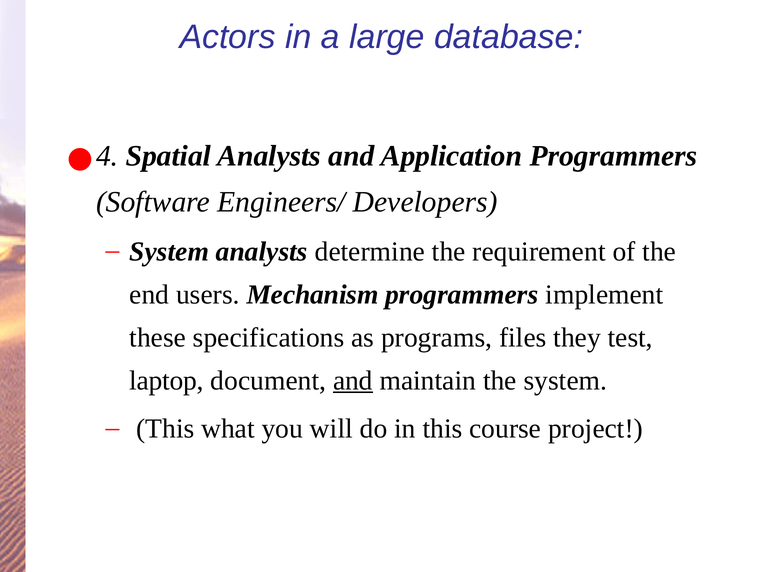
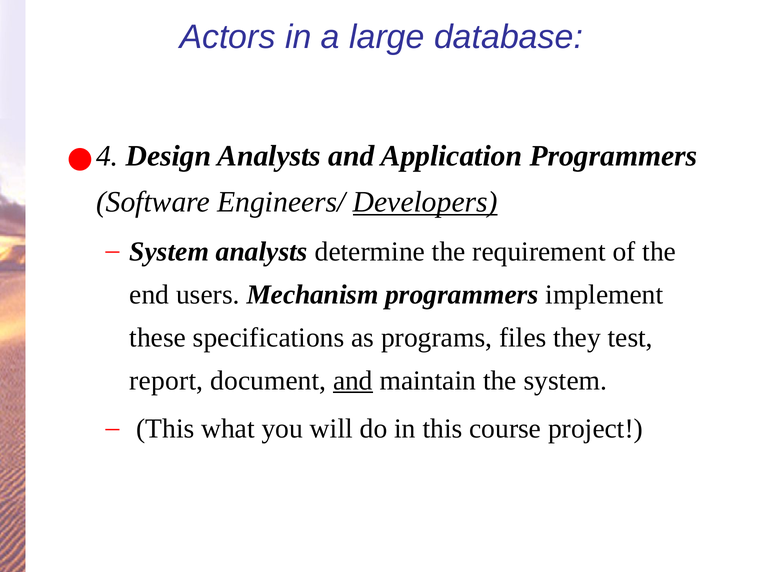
Spatial: Spatial -> Design (168, 156)
Developers underline: none -> present (425, 202)
laptop: laptop -> report (166, 381)
